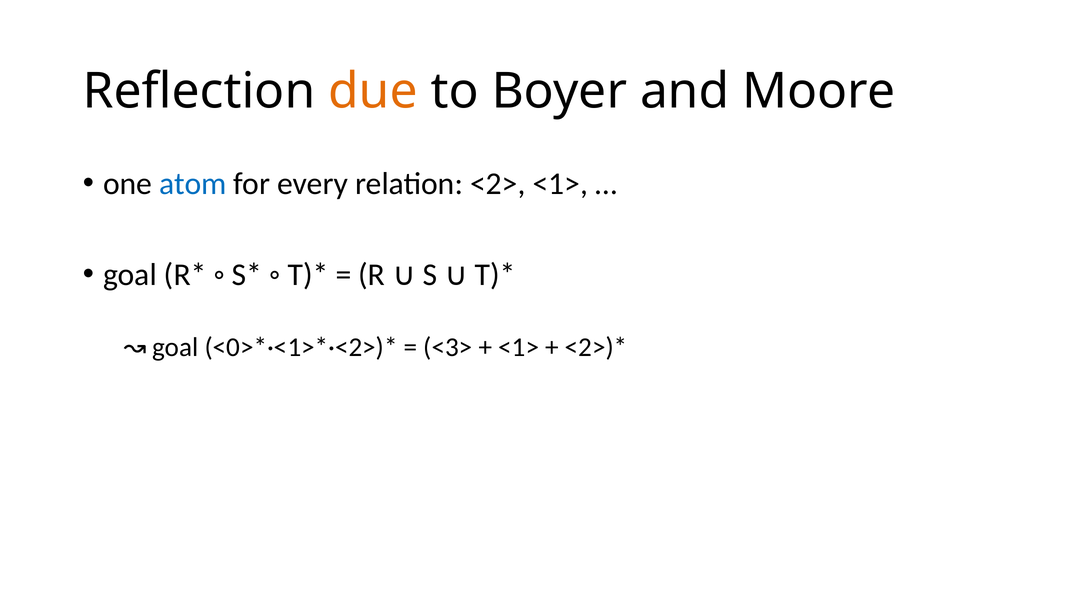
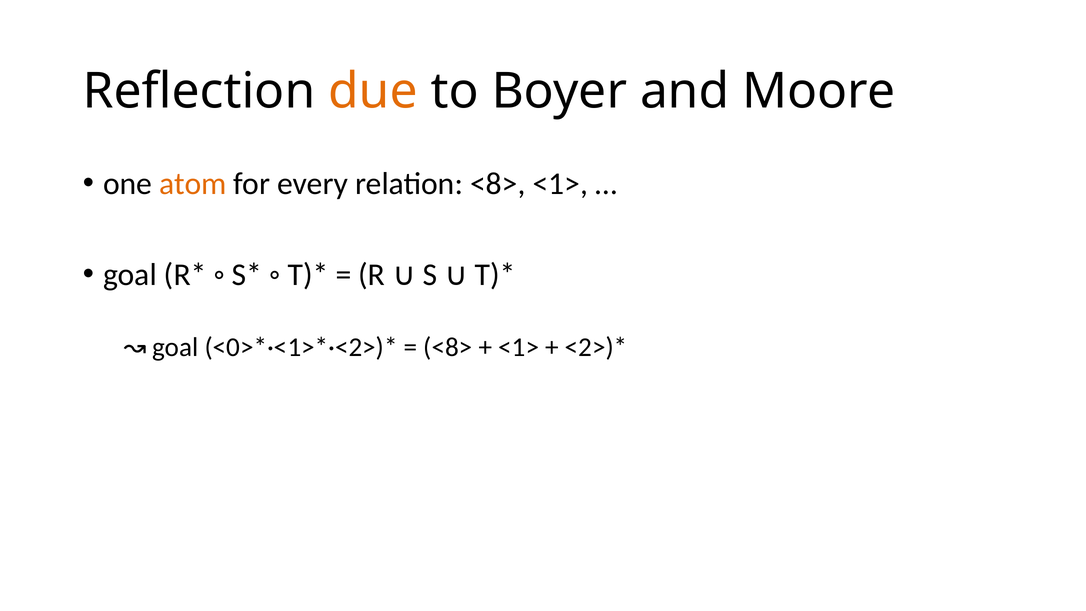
atom colour: blue -> orange (193, 184)
relation <2>: <2> -> <8> (498, 184)
<3>: <3> -> <8> (448, 347)
